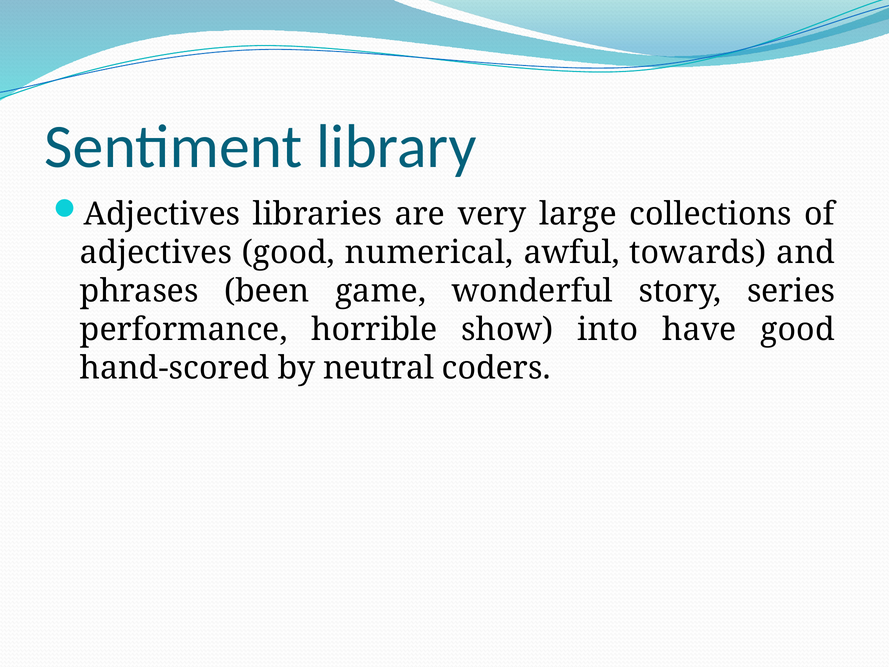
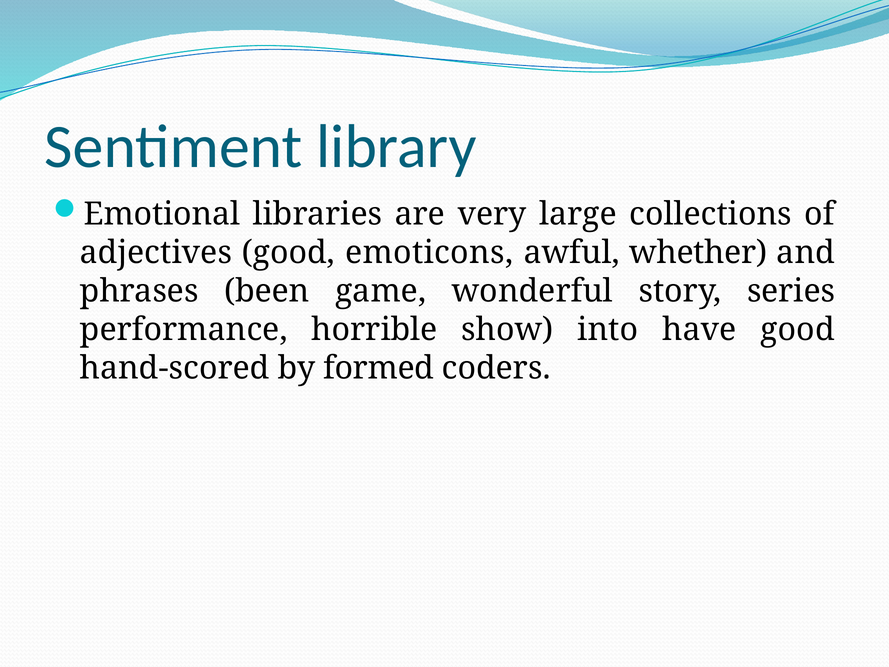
Adjectives: Adjectives -> Emotional (162, 214)
numerical: numerical -> emoticons (429, 253)
towards: towards -> whether (698, 253)
neutral: neutral -> formed (379, 368)
